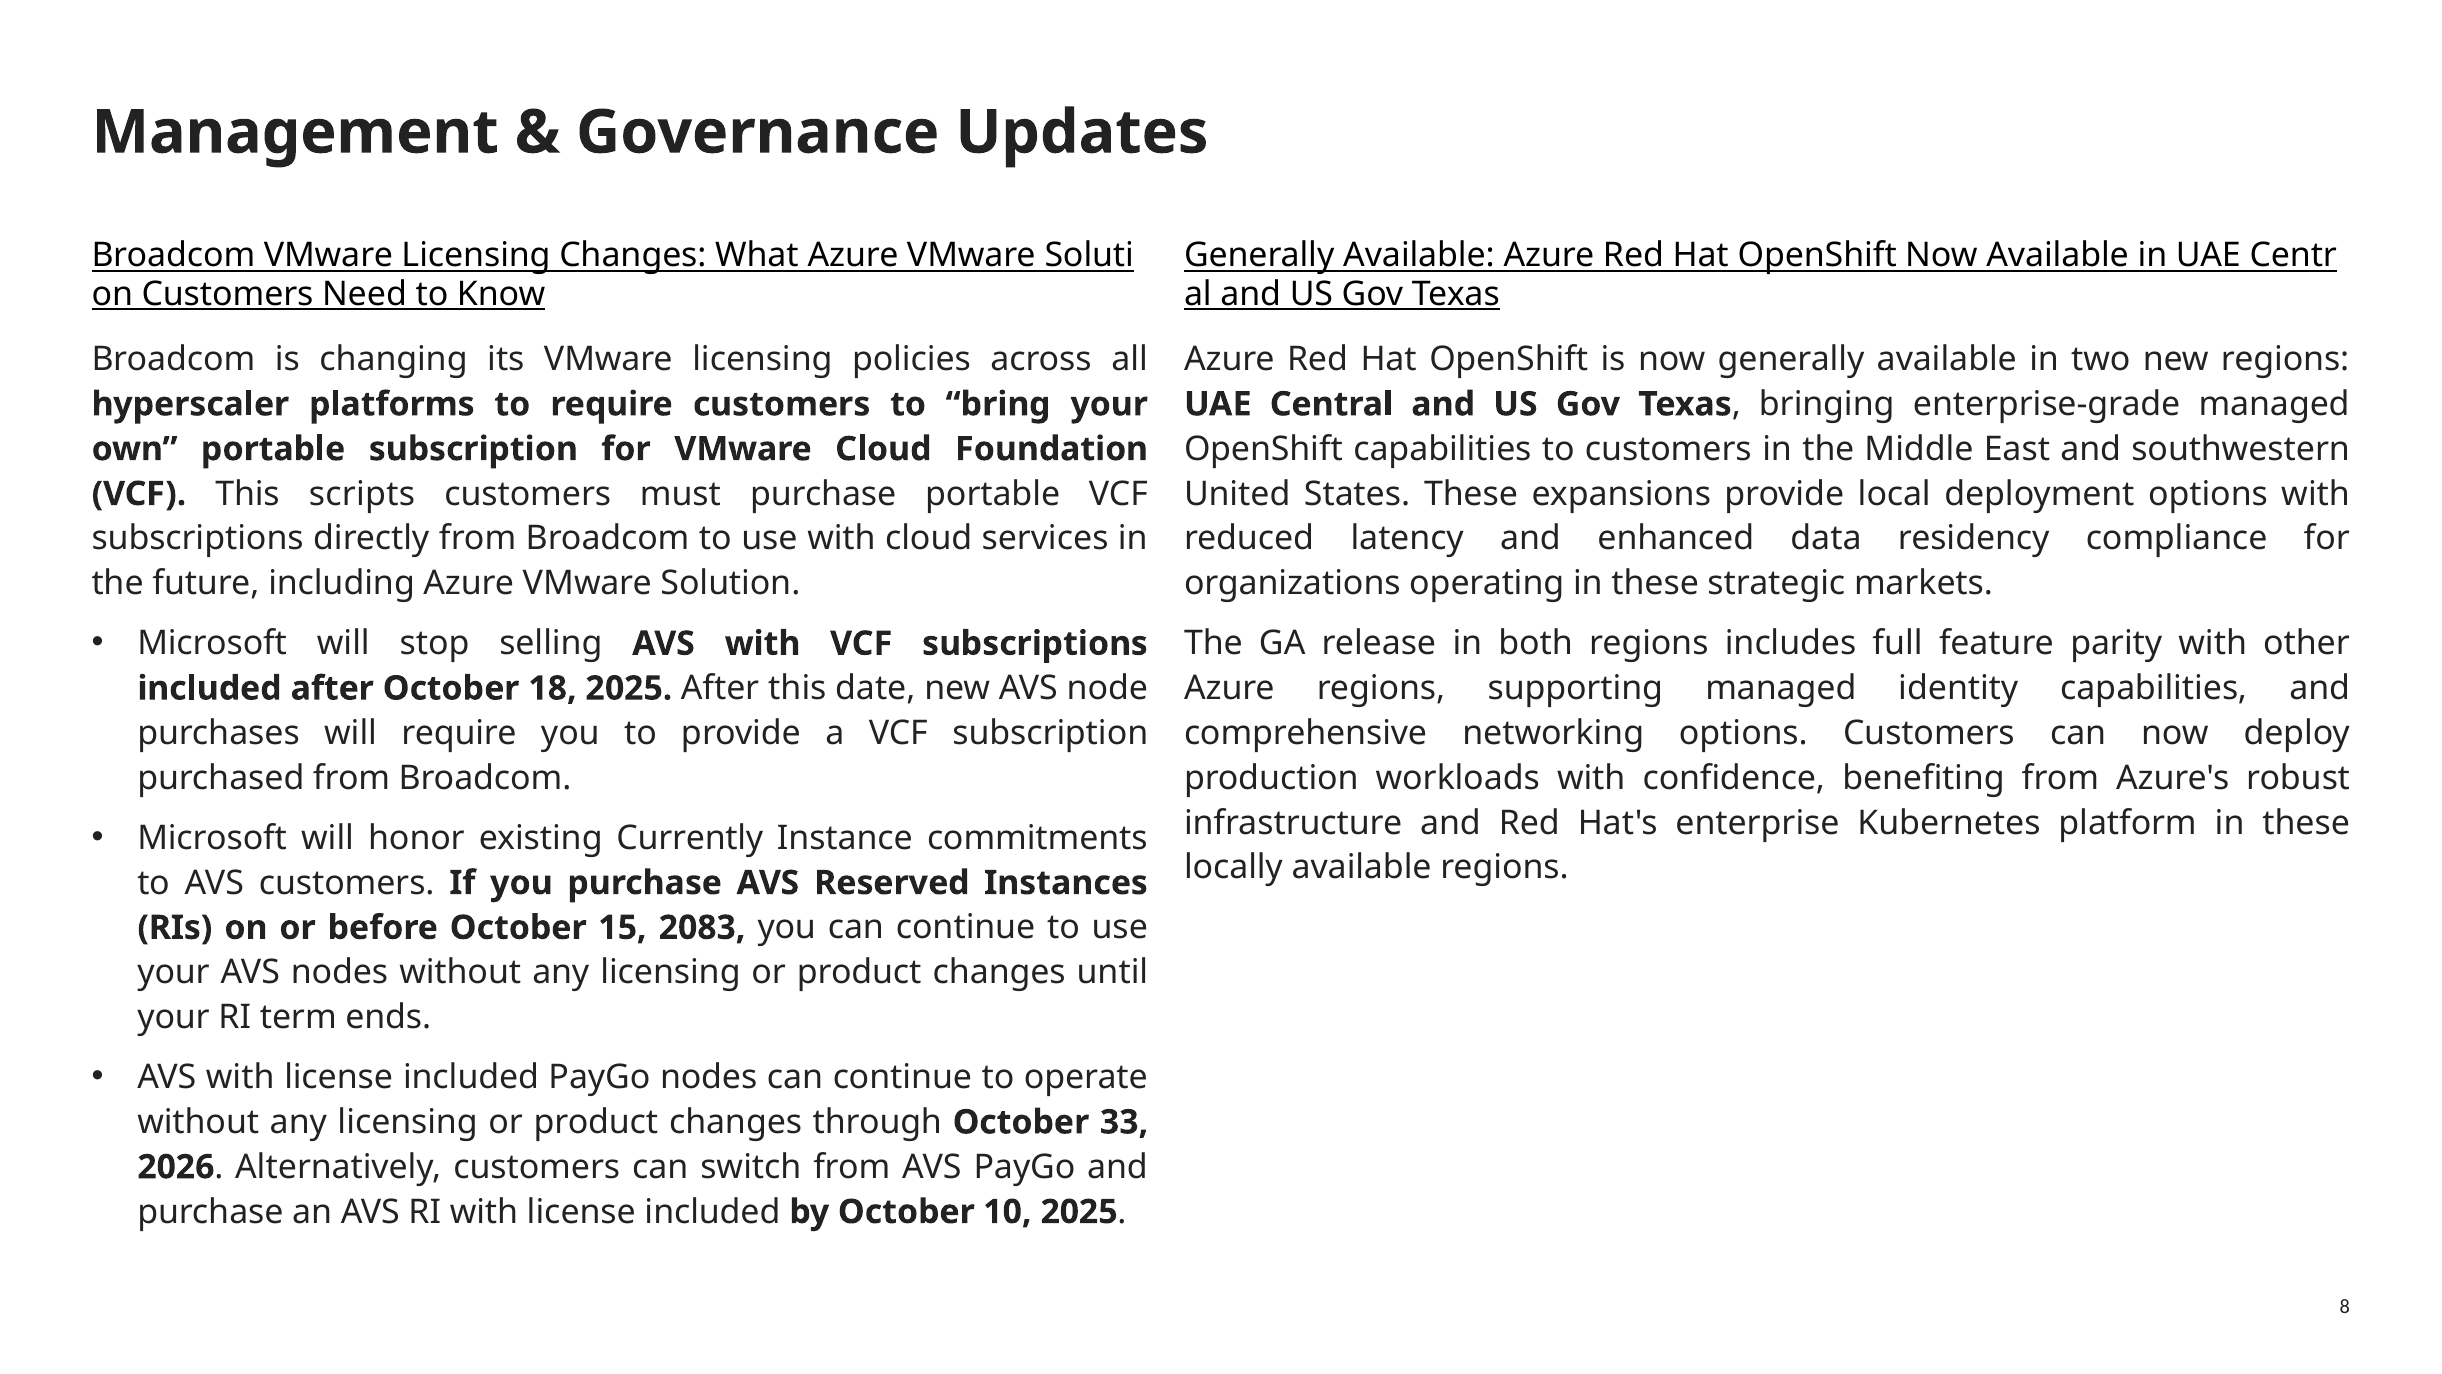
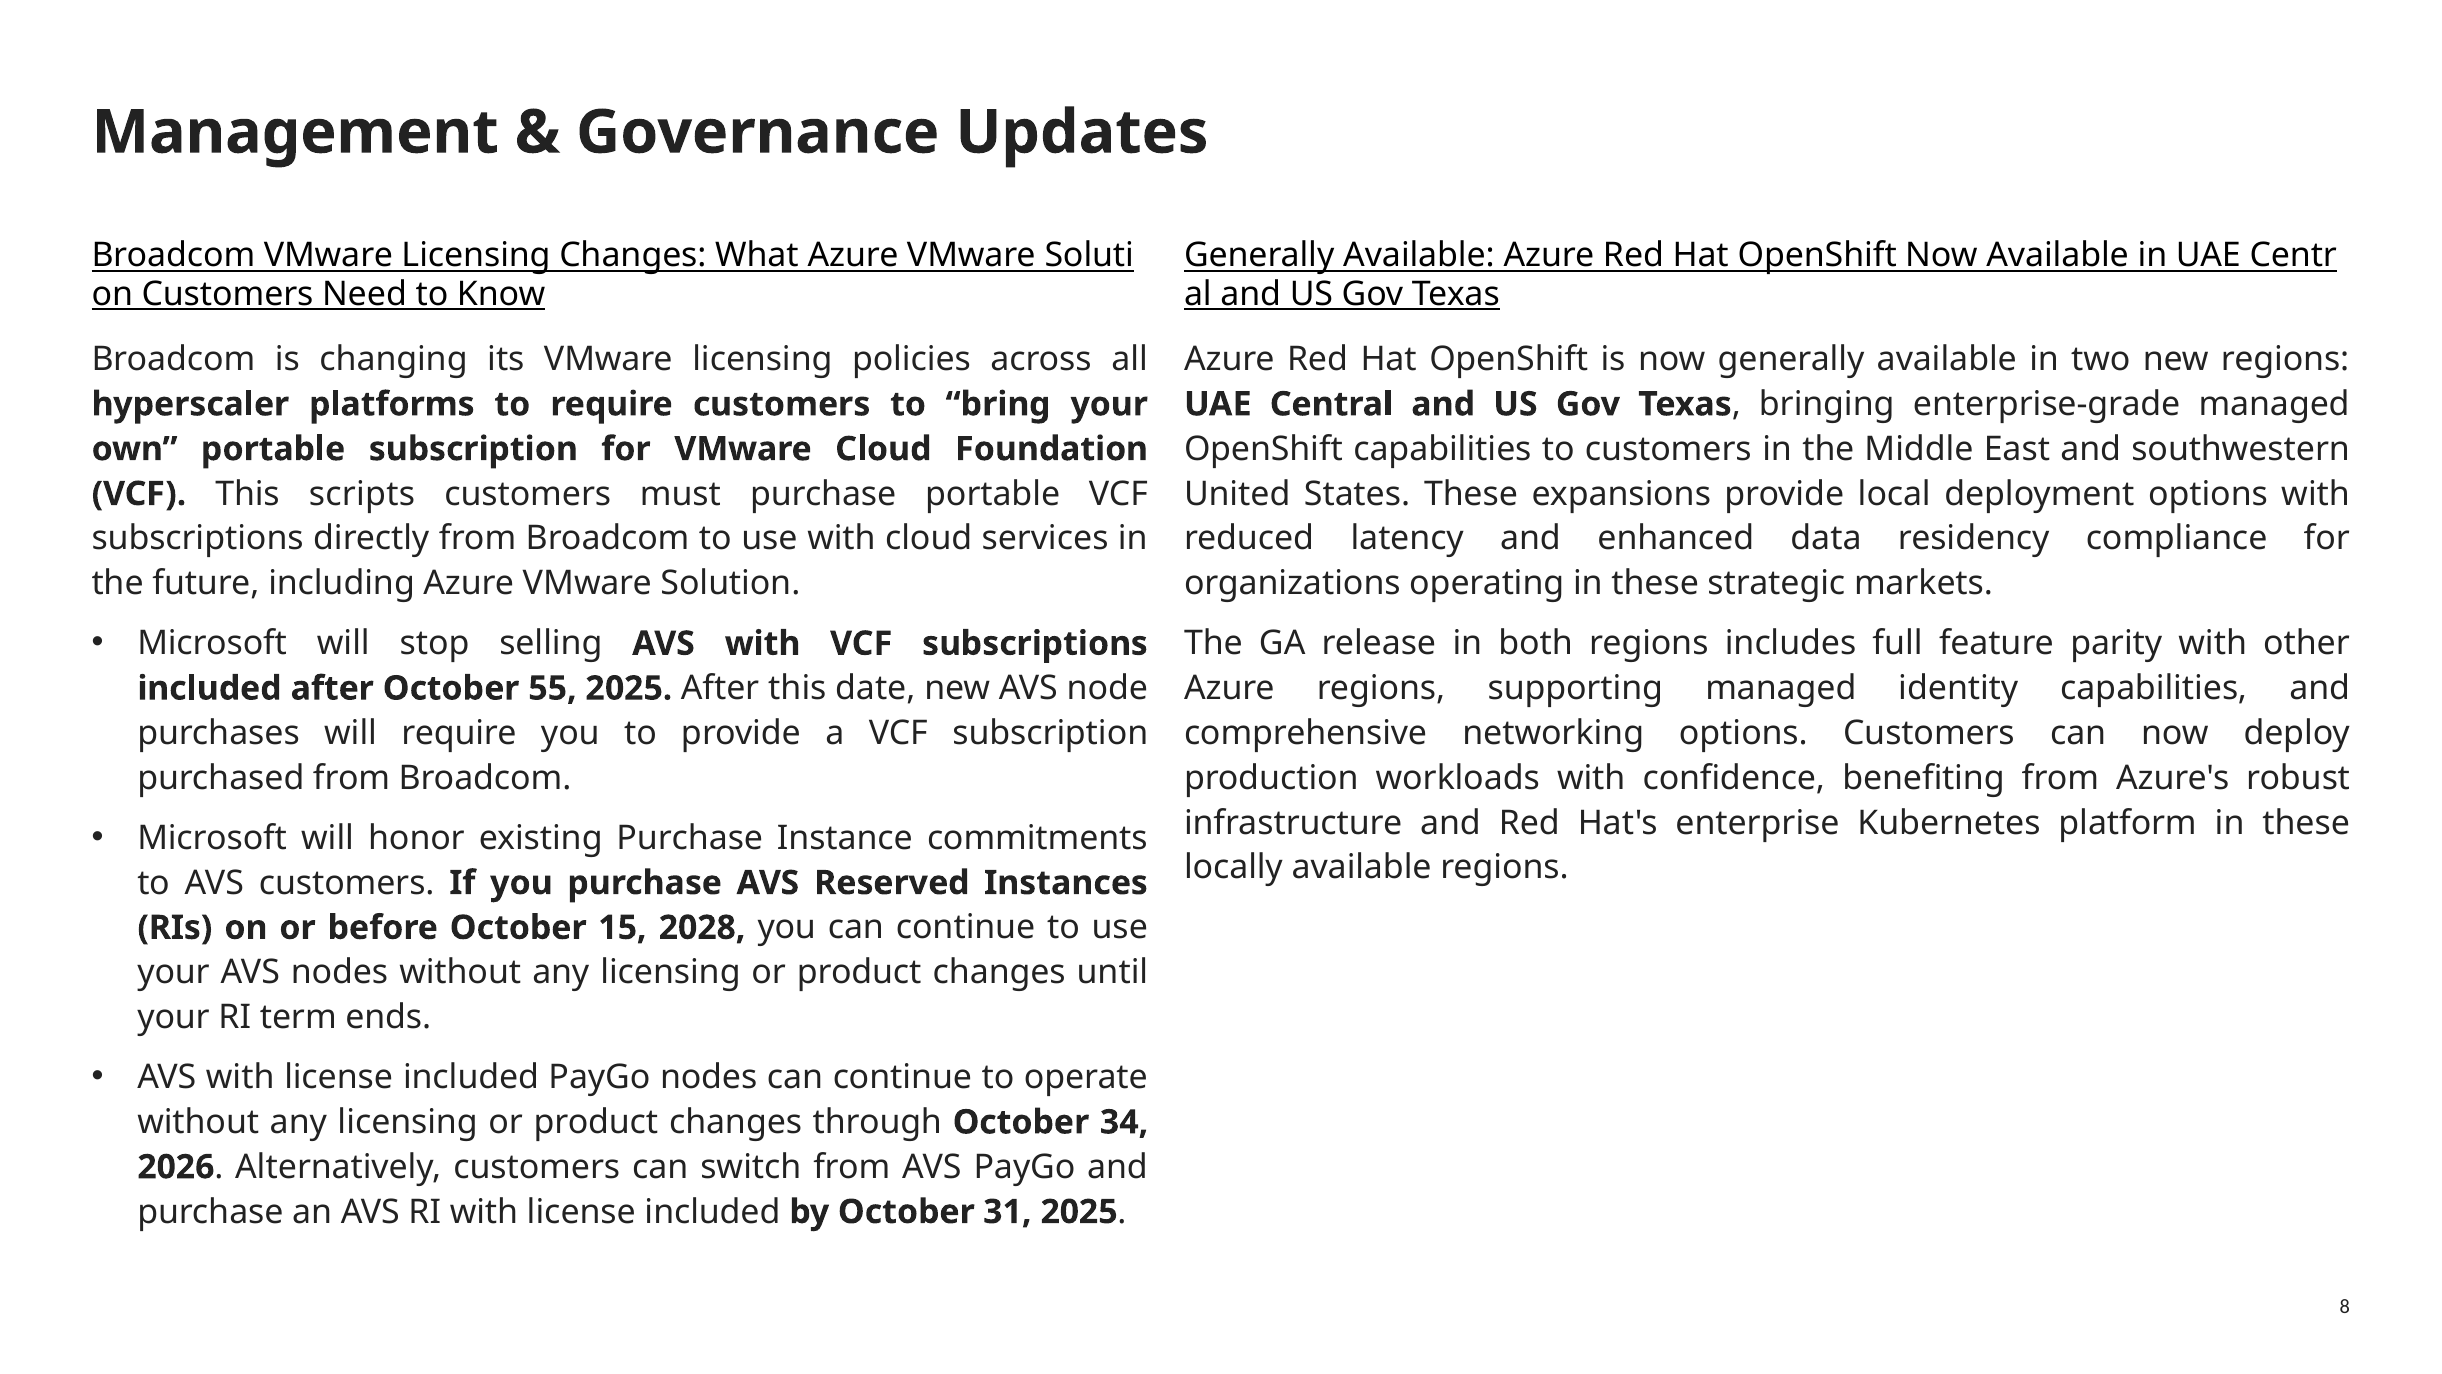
18: 18 -> 55 (552, 688)
existing Currently: Currently -> Purchase (690, 838)
2083: 2083 -> 2028 (702, 928)
33: 33 -> 34 (1124, 1122)
10: 10 -> 31 (1007, 1212)
